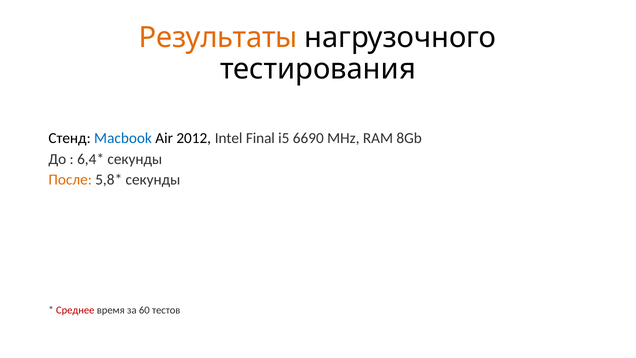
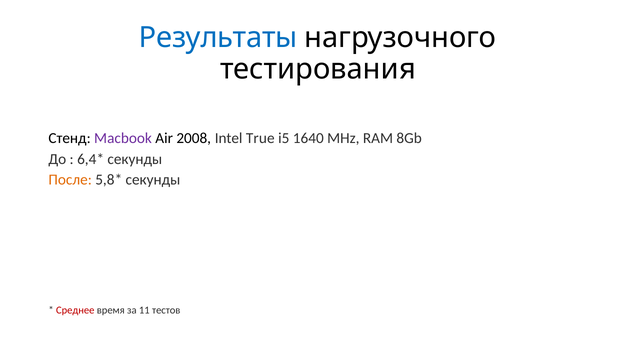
Результаты colour: orange -> blue (218, 38)
Macbook colour: blue -> purple (123, 138)
2012: 2012 -> 2008 (194, 138)
Final: Final -> True (260, 138)
6690: 6690 -> 1640 (308, 138)
60: 60 -> 11 (144, 310)
